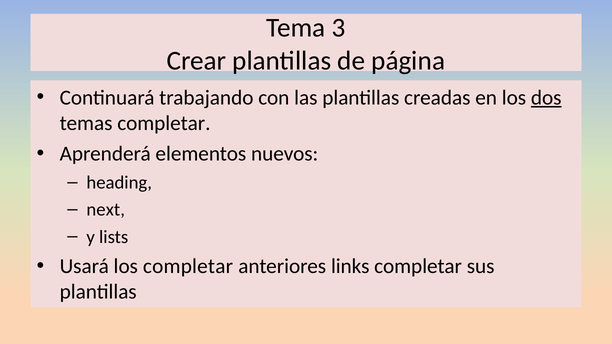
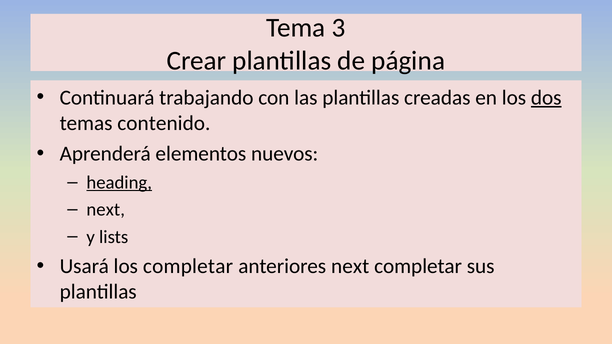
temas completar: completar -> contenido (164, 123)
heading underline: none -> present (119, 183)
anteriores links: links -> next (350, 267)
